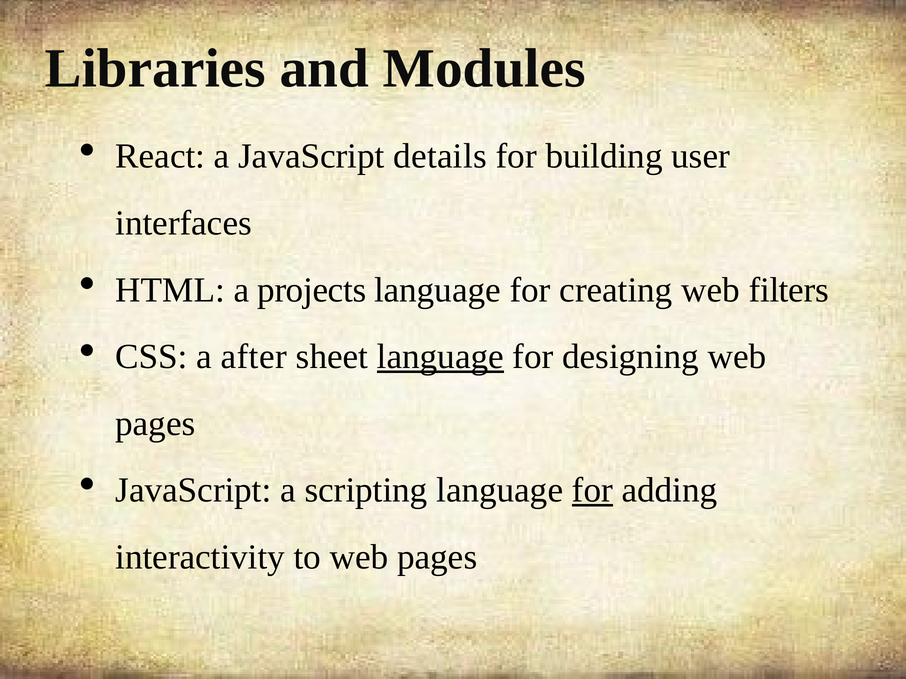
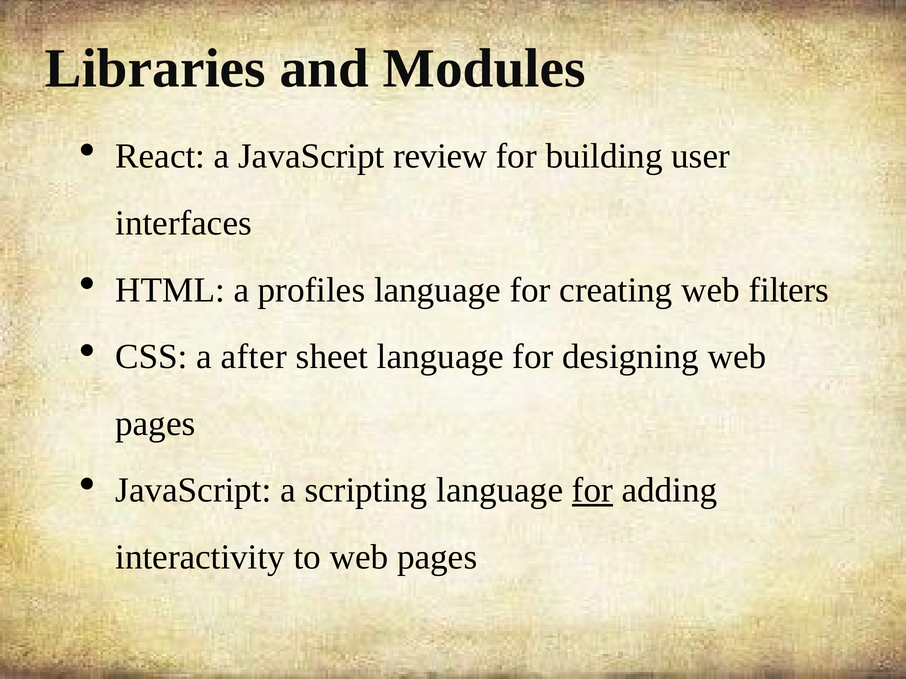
details: details -> review (440, 156)
projects: projects -> profiles (312, 290)
language underline: present -> none (440, 357)
